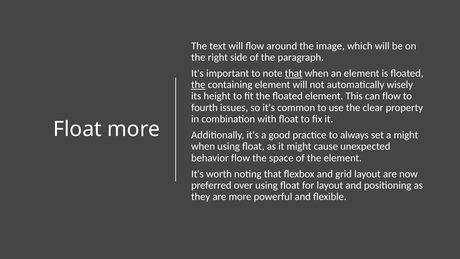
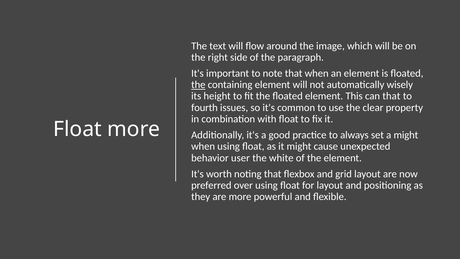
that underline: present -> none (294, 73)
can flow: flow -> that (391, 96)
behavior flow: flow -> user (240, 158)
space: space -> white (281, 158)
